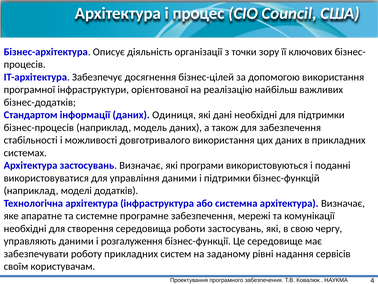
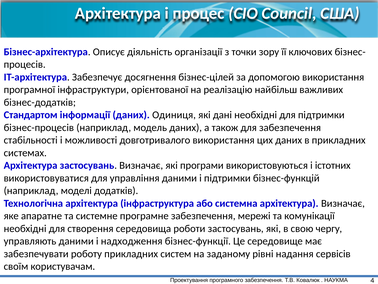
поданні: поданні -> істотних (333, 165)
розгалуження: розгалуження -> надходження (132, 241)
